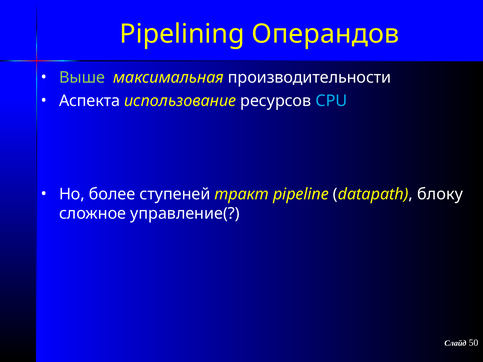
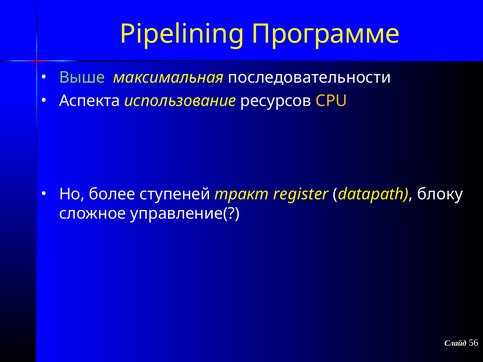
Операндов: Операндов -> Программе (326, 34)
производительности: производительности -> последовательности (310, 78)
CPU colour: light blue -> yellow (331, 101)
pipeline: pipeline -> register (301, 194)
50: 50 -> 56 (474, 343)
